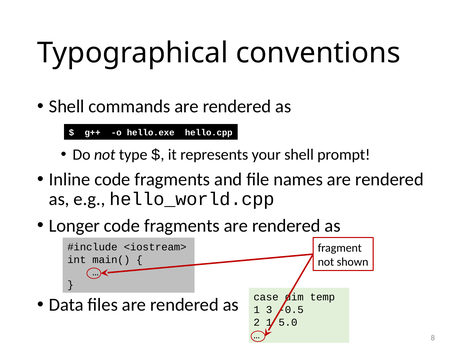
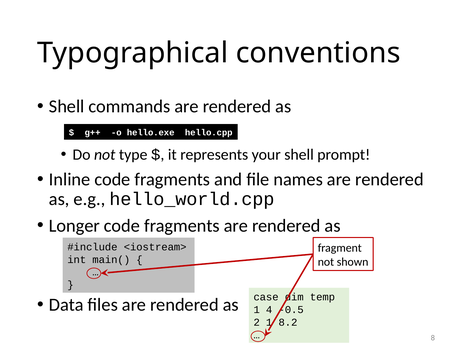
3: 3 -> 4 (269, 310)
5.0: 5.0 -> 8.2 (288, 322)
